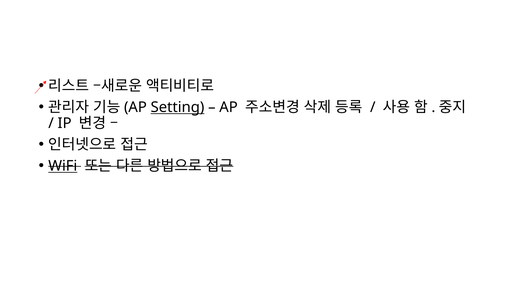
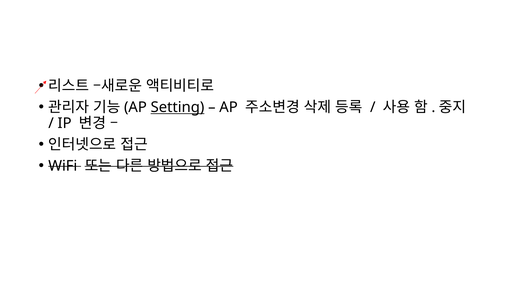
WiFi underline: present -> none (63, 166)
